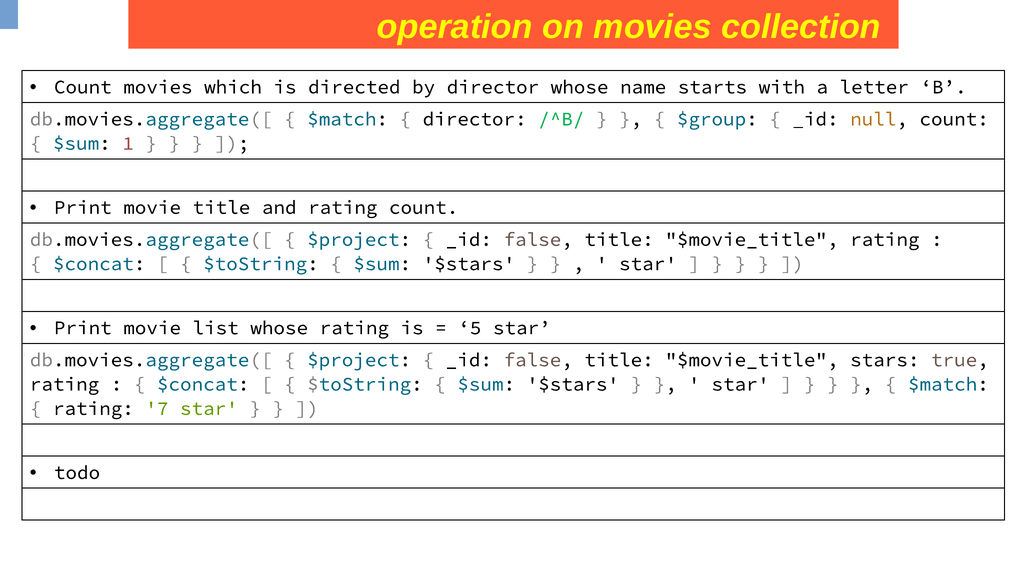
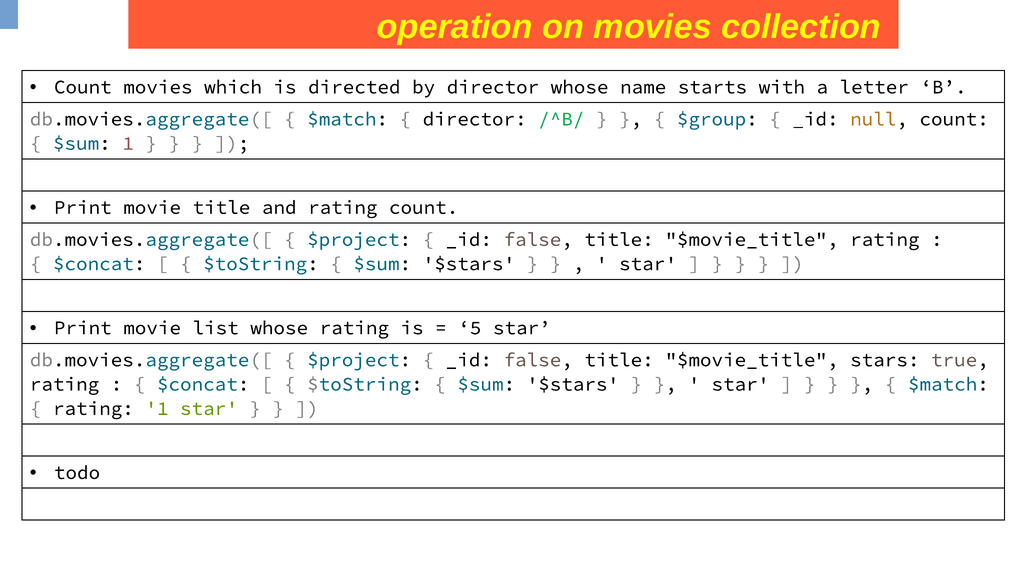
rating 7: 7 -> 1 (157, 408)
